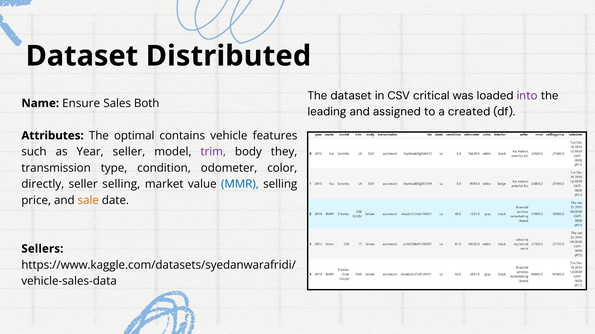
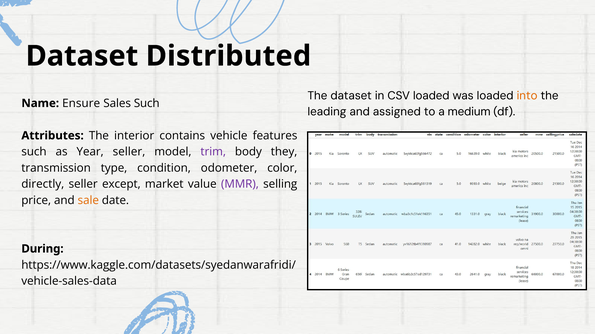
CSV critical: critical -> loaded (431, 96)
into colour: purple -> orange (527, 96)
Sales Both: Both -> Such (147, 103)
created: created -> medium (469, 112)
optimal: optimal -> interior (134, 136)
seller selling: selling -> except (121, 184)
MMR colour: blue -> purple (240, 184)
Sellers: Sellers -> During (42, 249)
